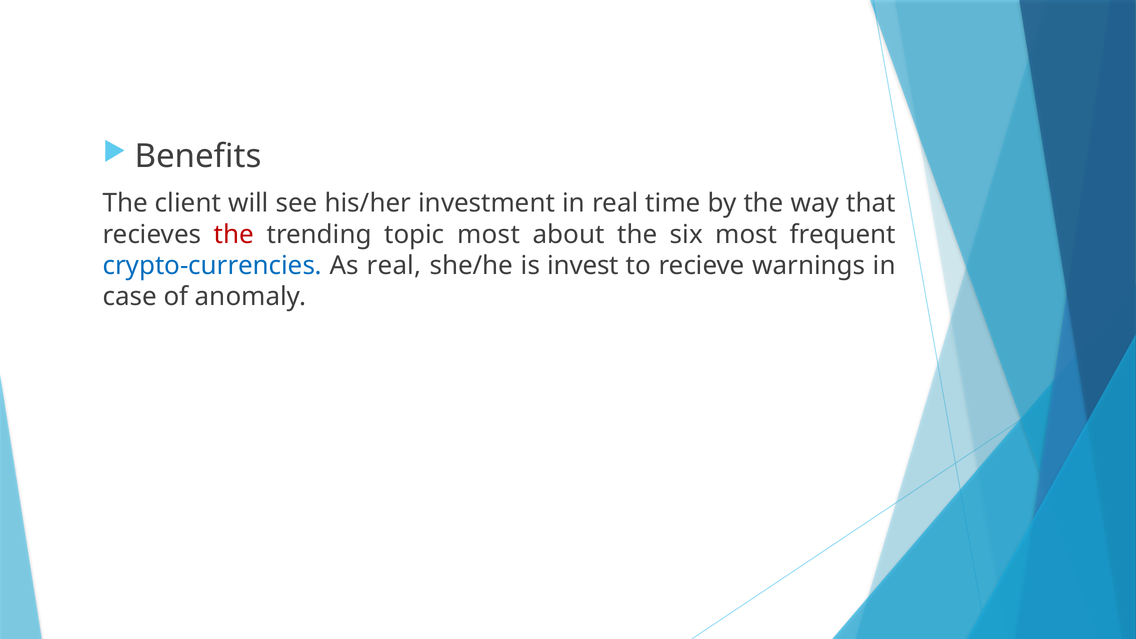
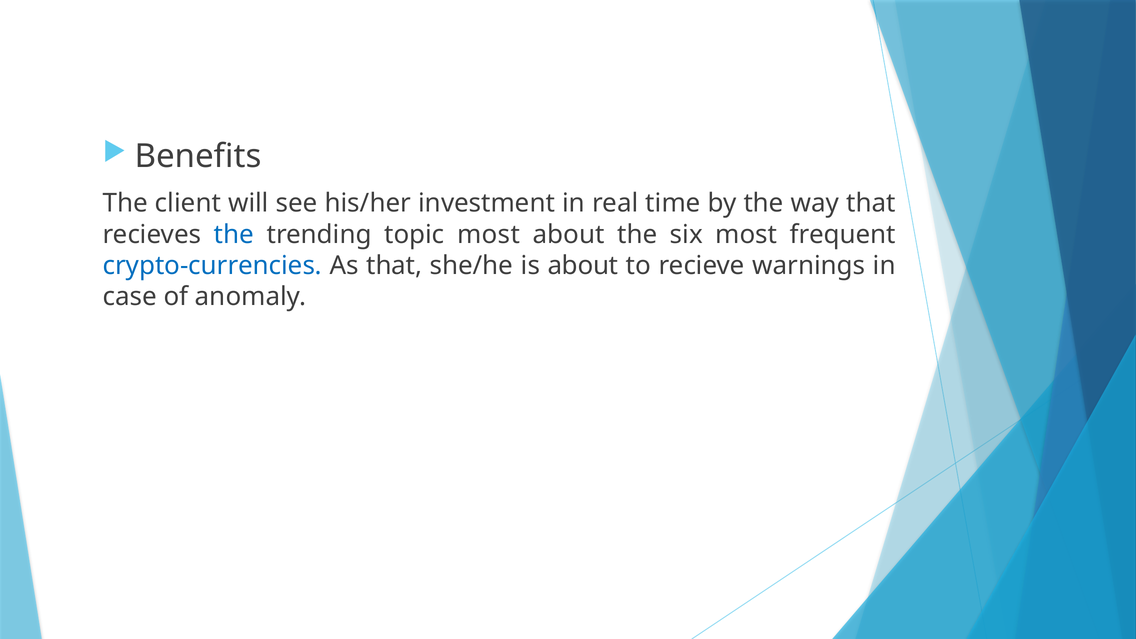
the colour: red -> blue (234, 234)
As real: real -> that (394, 266)
is invest: invest -> about (583, 266)
